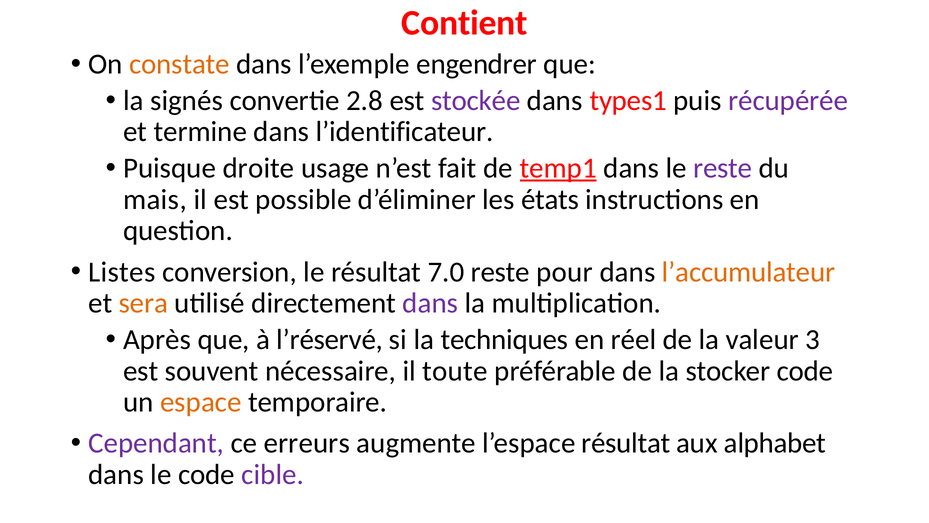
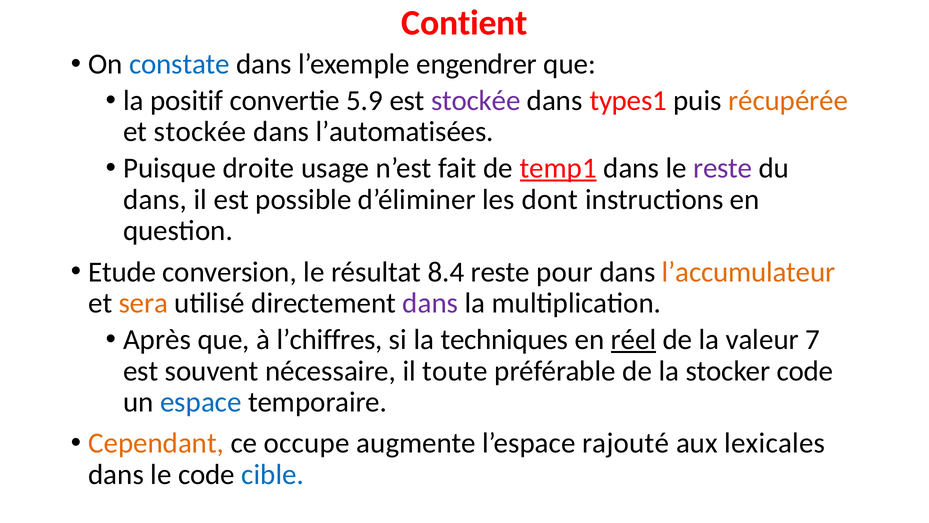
constate colour: orange -> blue (179, 64)
signés: signés -> positif (187, 100)
2.8: 2.8 -> 5.9 (365, 100)
récupérée colour: purple -> orange (788, 100)
et termine: termine -> stockée (200, 132)
l’identificateur: l’identificateur -> l’automatisées (405, 132)
mais: mais -> dans (155, 199)
états: états -> dont (550, 199)
Listes: Listes -> Etude (122, 272)
7.0: 7.0 -> 8.4 (446, 272)
l’réservé: l’réservé -> l’chiffres (330, 339)
réel underline: none -> present (633, 339)
3: 3 -> 7 (813, 339)
espace colour: orange -> blue (201, 402)
Cependant colour: purple -> orange (156, 443)
erreurs: erreurs -> occupe (307, 443)
l’espace résultat: résultat -> rajouté (626, 443)
alphabet: alphabet -> lexicales (775, 443)
cible colour: purple -> blue (273, 474)
